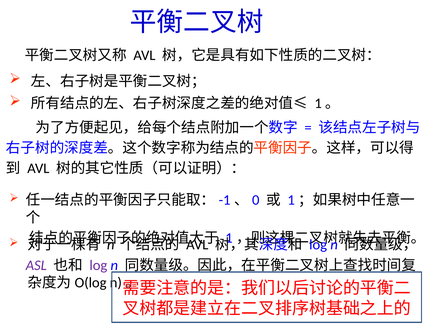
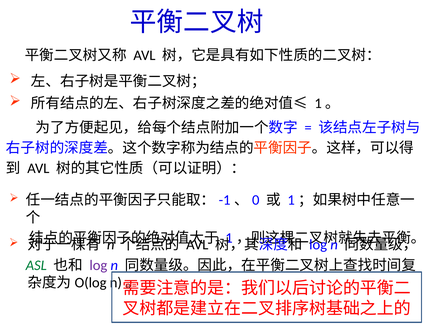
ASL colour: purple -> green (36, 265)
